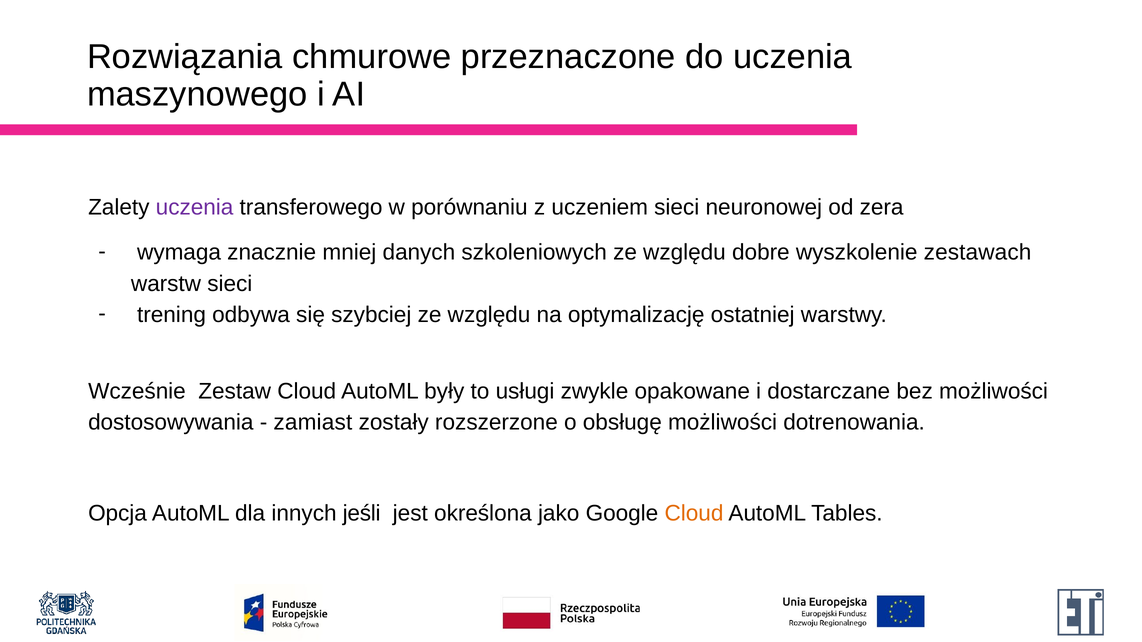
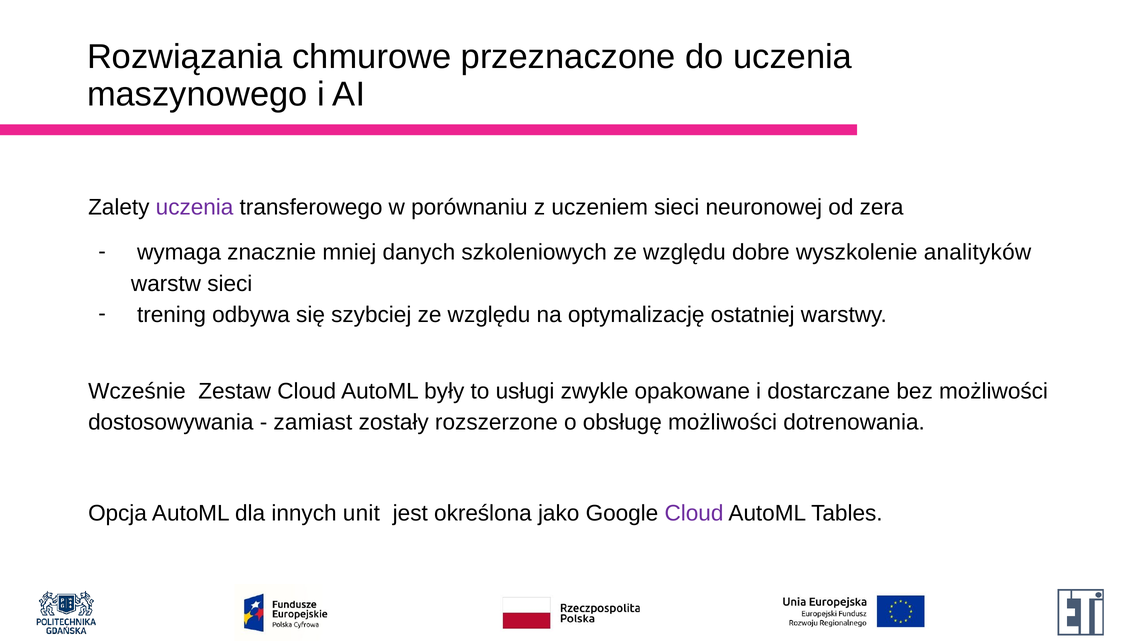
zestawach: zestawach -> analityków (977, 253)
jeśli: jeśli -> unit (361, 514)
Cloud colour: orange -> purple (694, 514)
